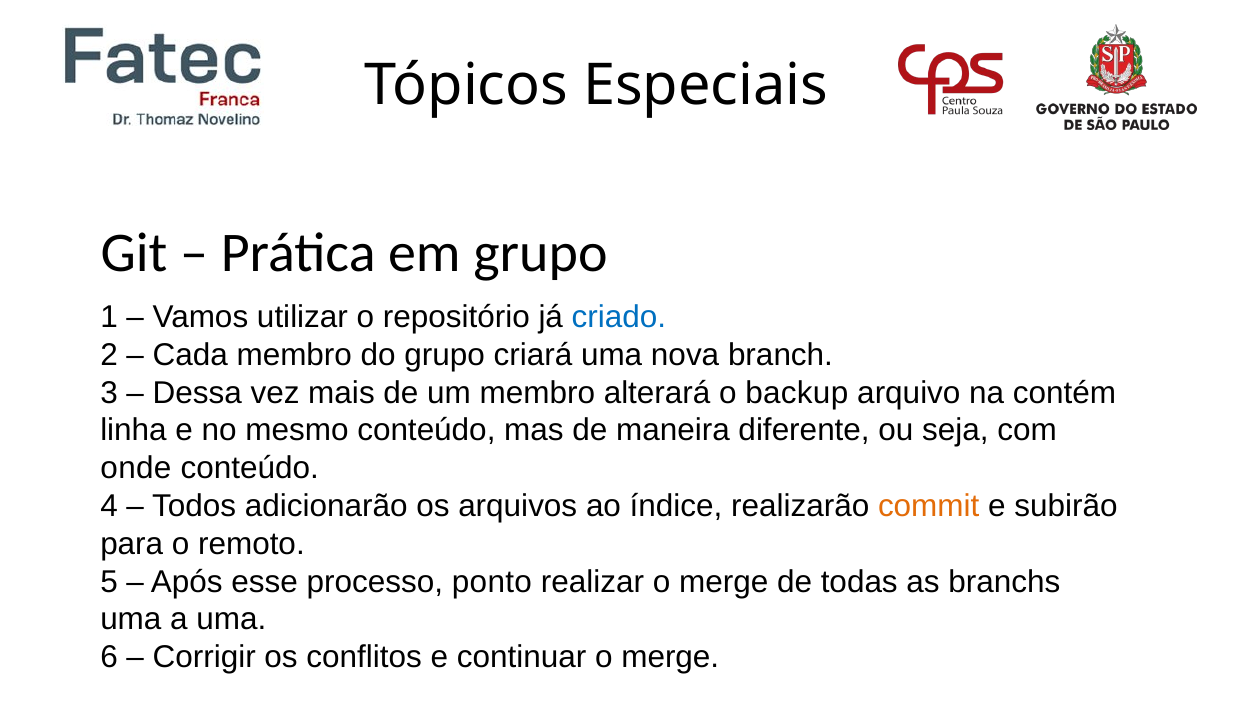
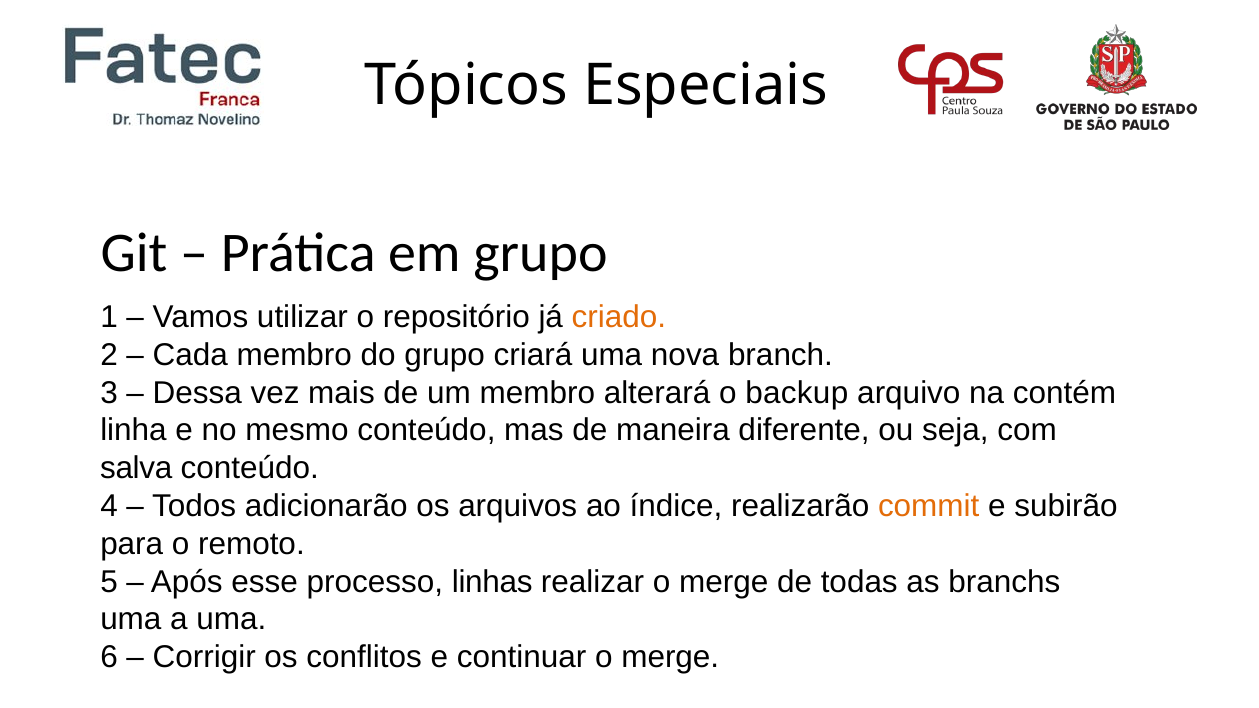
criado colour: blue -> orange (619, 317)
onde: onde -> salva (136, 468)
ponto: ponto -> linhas (492, 582)
